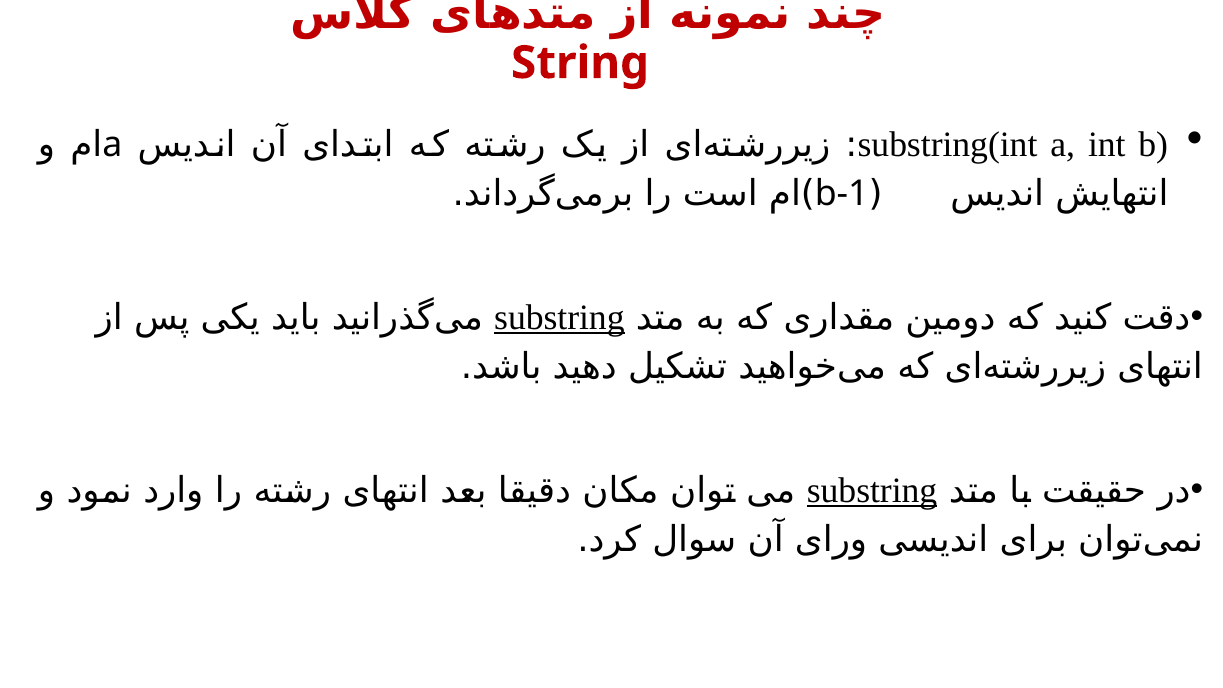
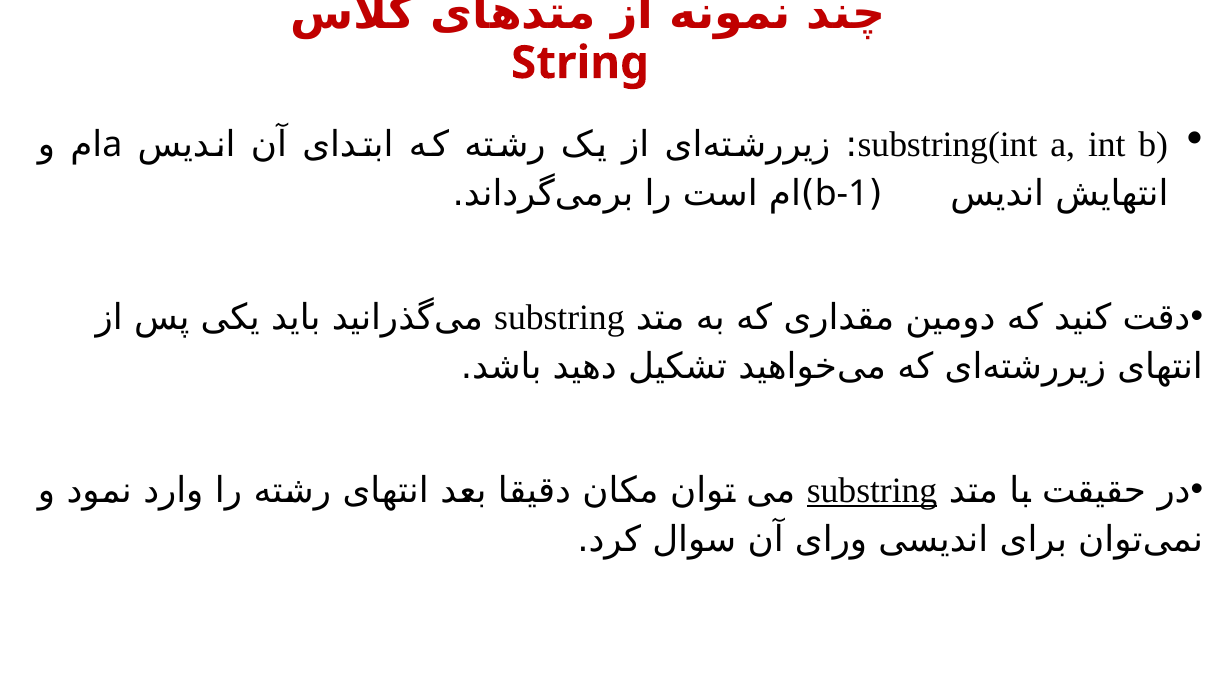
substring underline: present -> none (559, 317)
